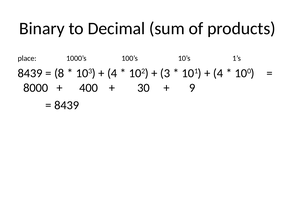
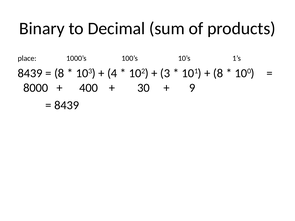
4: 4 -> 8 (218, 73)
